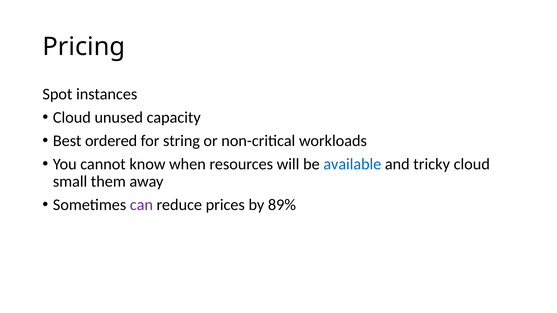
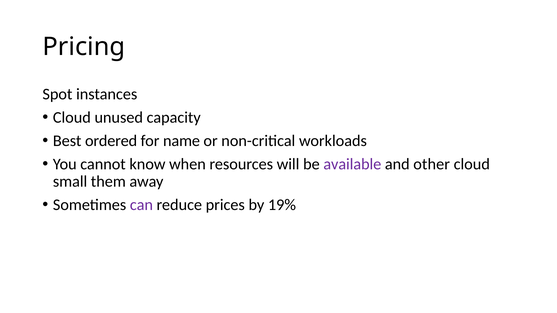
string: string -> name (182, 141)
available colour: blue -> purple (352, 164)
tricky: tricky -> other (432, 164)
89%: 89% -> 19% (282, 205)
